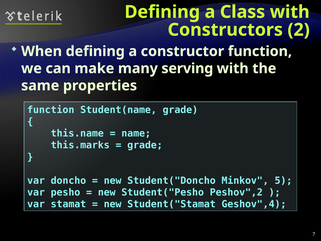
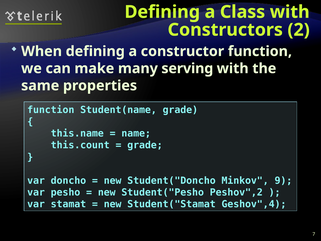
this.marks: this.marks -> this.count (80, 145)
5: 5 -> 9 (283, 180)
